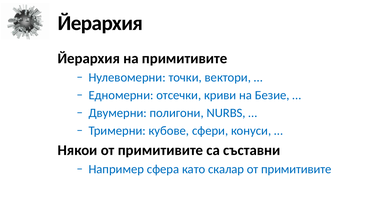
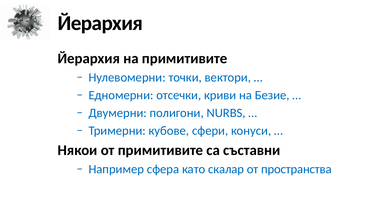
примитивите: примитивите -> пространства (296, 169)
